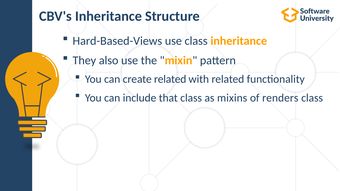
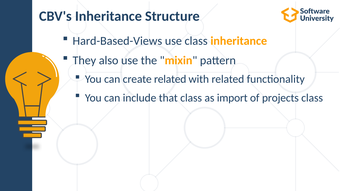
mixins: mixins -> import (232, 98)
renders: renders -> projects (280, 98)
